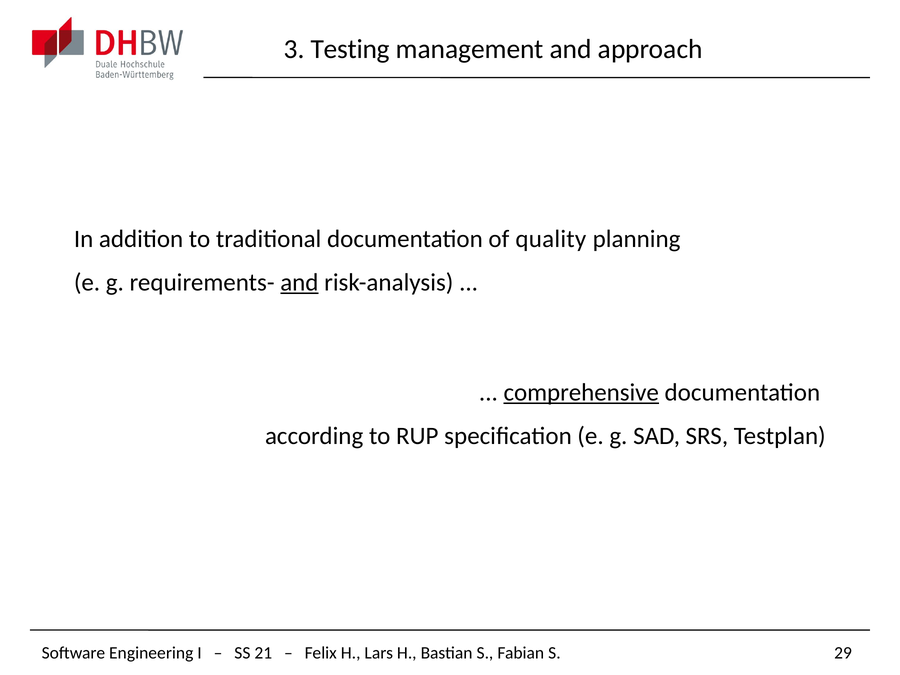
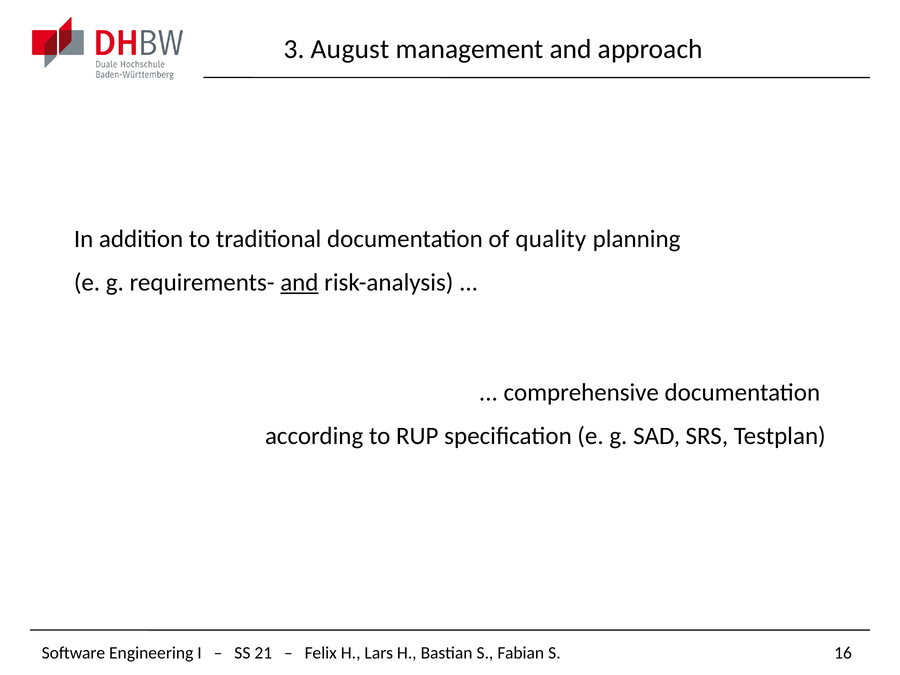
Testing: Testing -> August (350, 49)
comprehensive underline: present -> none (581, 392)
29: 29 -> 16 (843, 653)
